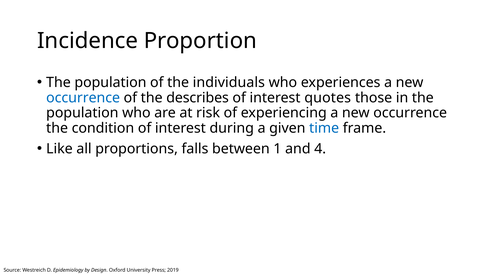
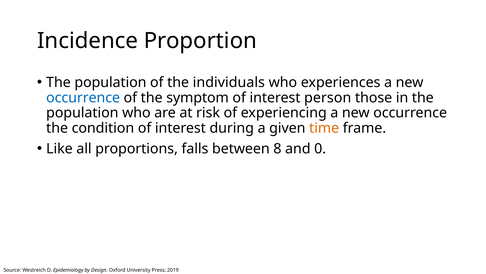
describes: describes -> symptom (198, 97)
quotes: quotes -> person (328, 97)
time colour: blue -> orange (324, 128)
1: 1 -> 8 (277, 148)
4: 4 -> 0 (320, 148)
